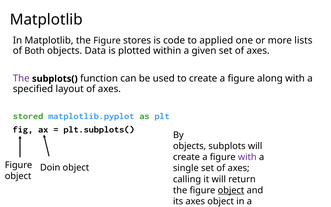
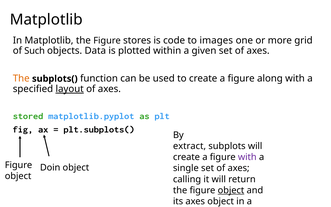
applied: applied -> images (216, 40)
lists: lists -> grid (303, 40)
Both: Both -> Such (35, 51)
The colour: purple -> orange (21, 79)
layout underline: none -> present (70, 89)
objects: objects -> extract (189, 146)
